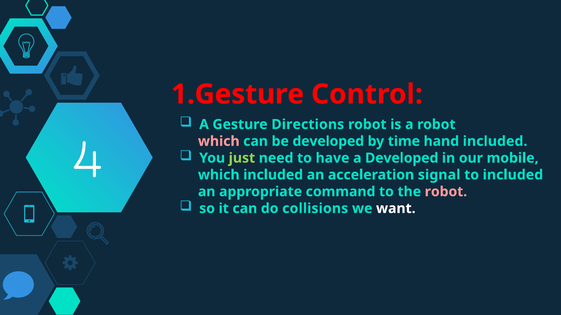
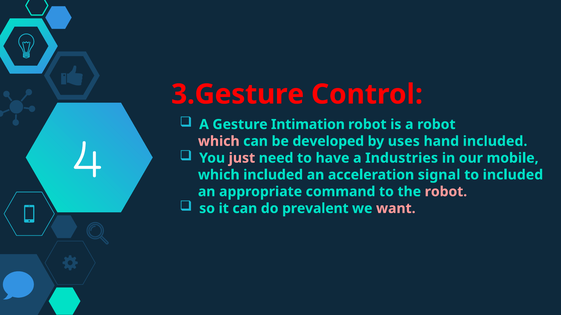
1.Gesture: 1.Gesture -> 3.Gesture (238, 94)
Directions: Directions -> Intimation (308, 125)
time: time -> uses (404, 141)
just colour: light green -> pink (242, 158)
a Developed: Developed -> Industries (402, 158)
collisions: collisions -> prevalent (315, 209)
want colour: white -> pink (396, 209)
